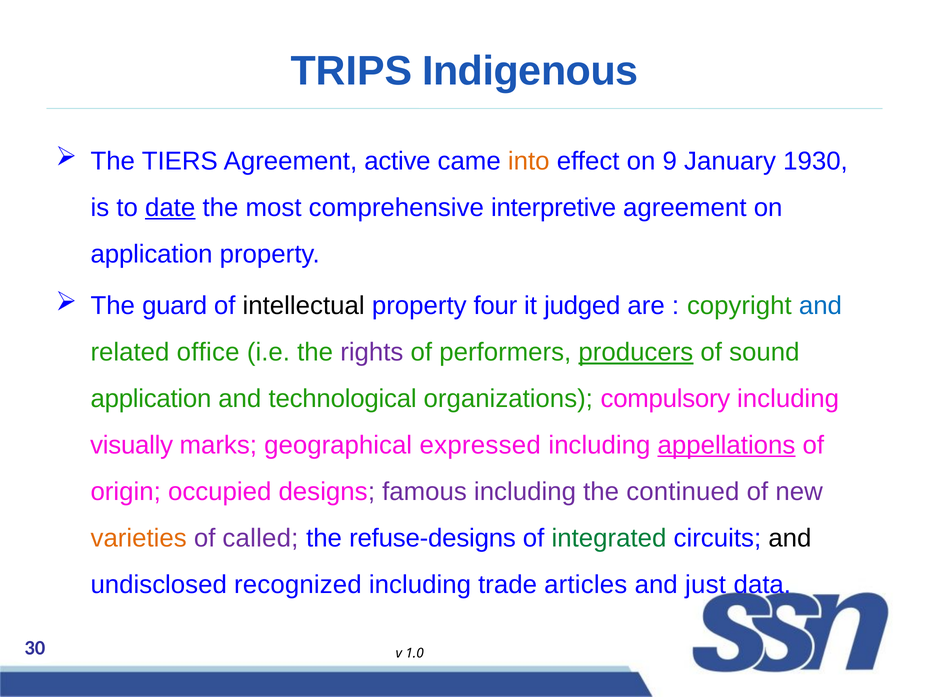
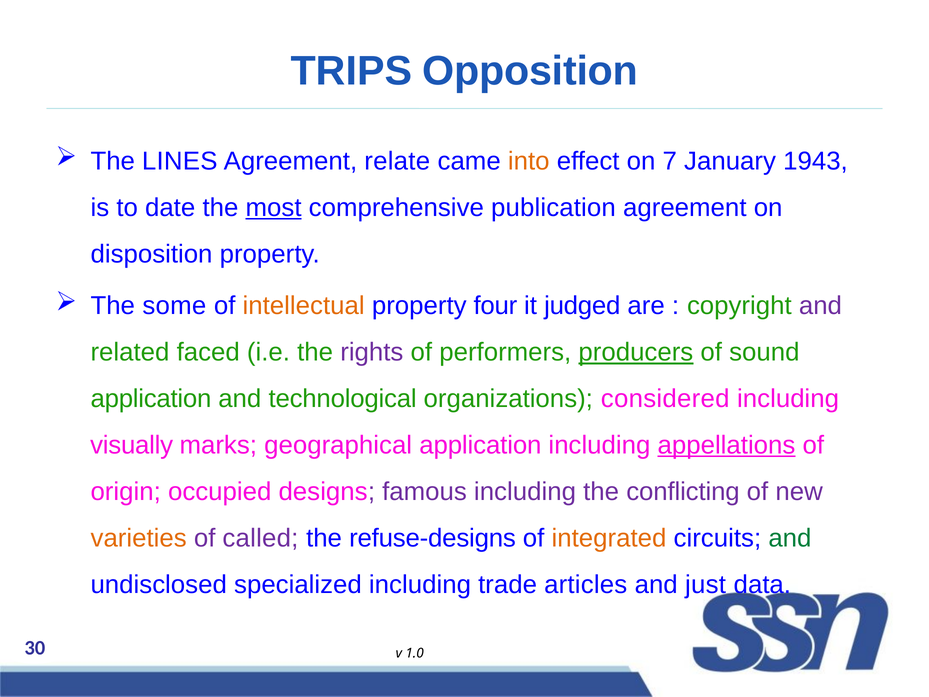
Indigenous: Indigenous -> Opposition (530, 71)
TIERS: TIERS -> LINES (180, 161)
active: active -> relate (397, 161)
9: 9 -> 7 (670, 161)
1930: 1930 -> 1943 (815, 161)
date underline: present -> none (170, 208)
most underline: none -> present (274, 208)
interpretive: interpretive -> publication (553, 208)
application: application -> disposition (152, 254)
guard: guard -> some (174, 306)
intellectual colour: black -> orange (304, 306)
and colour: blue -> purple (820, 306)
office: office -> faced (208, 352)
compulsory: compulsory -> considered (665, 399)
geographical expressed: expressed -> application (480, 445)
continued: continued -> conflicting (683, 492)
integrated colour: green -> orange (609, 538)
and colour: black -> green (790, 538)
recognized: recognized -> specialized (298, 585)
